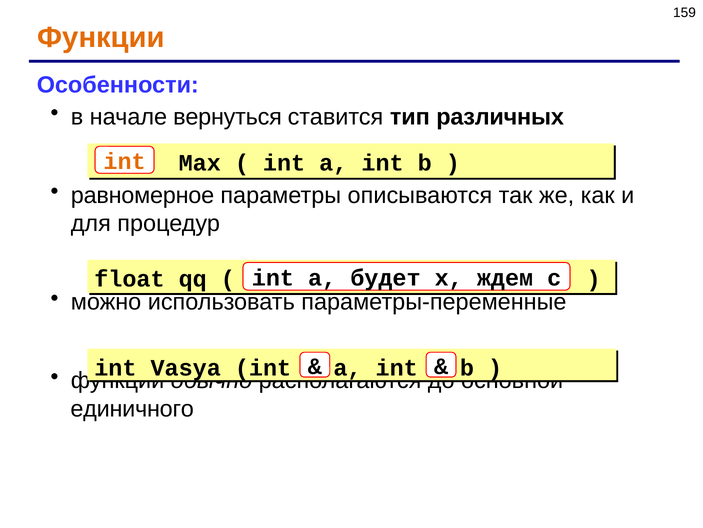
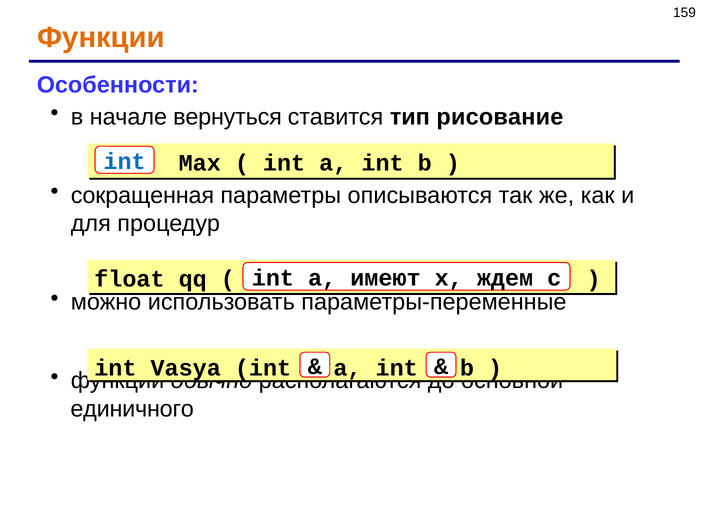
различных: различных -> рисование (500, 117)
int colour: orange -> blue (125, 161)
равномерное: равномерное -> сокращенная (142, 195)
будет: будет -> имеют (385, 278)
